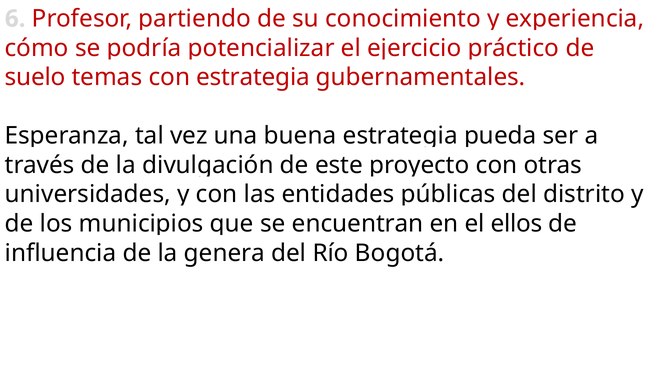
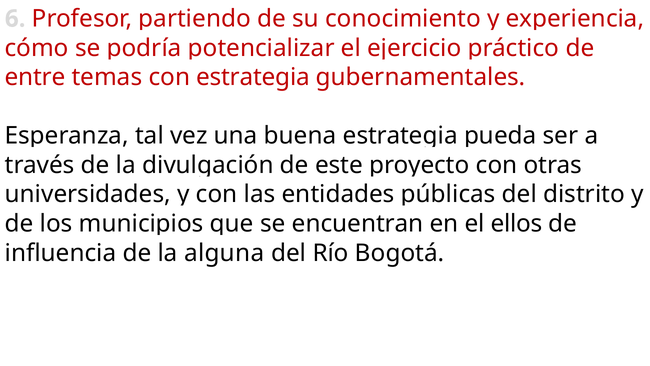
suelo: suelo -> entre (35, 77)
genera: genera -> alguna (224, 253)
